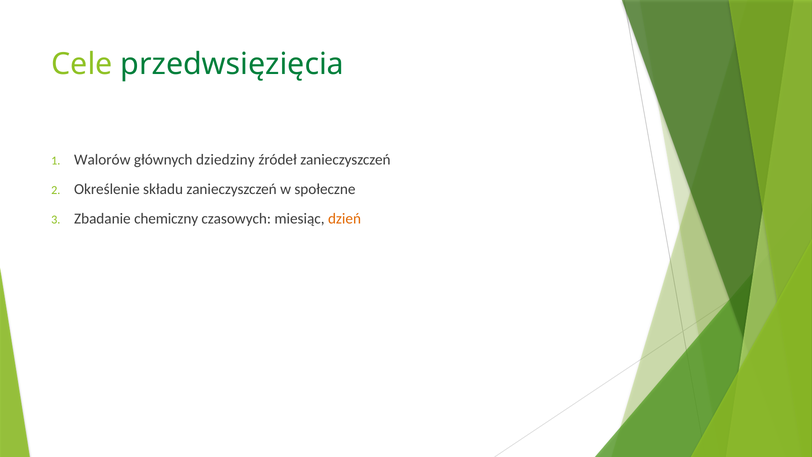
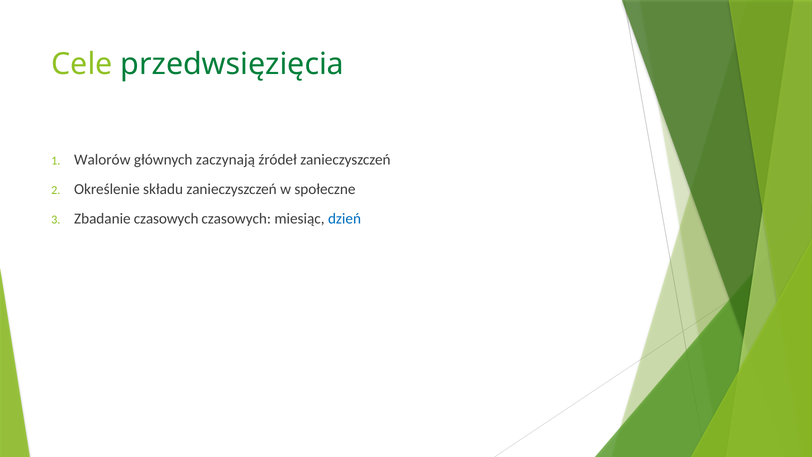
dziedziny: dziedziny -> zaczynają (225, 160)
Zbadanie chemiczny: chemiczny -> czasowych (166, 219)
dzień colour: orange -> blue (345, 219)
